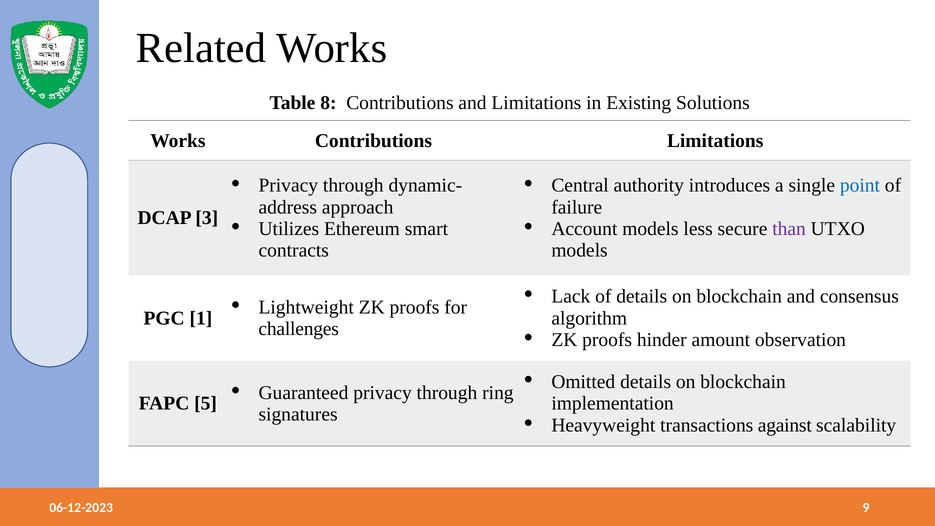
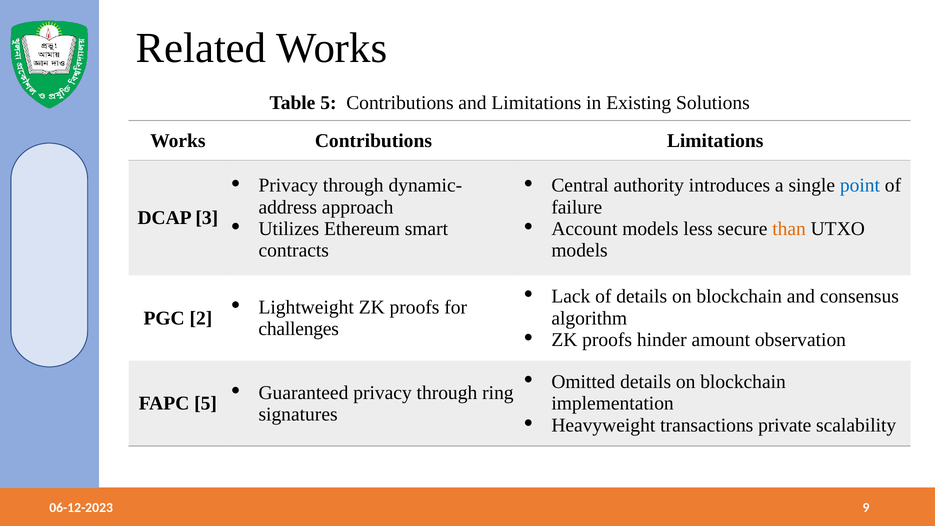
Table 8: 8 -> 5 (328, 103)
than colour: purple -> orange (789, 229)
1: 1 -> 2 (201, 318)
against: against -> private (785, 425)
